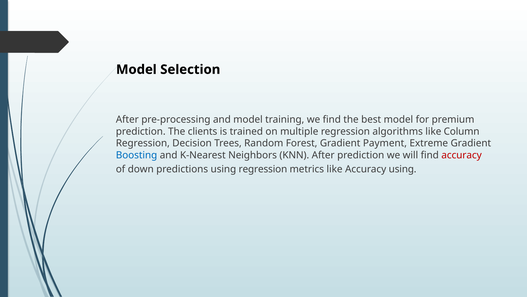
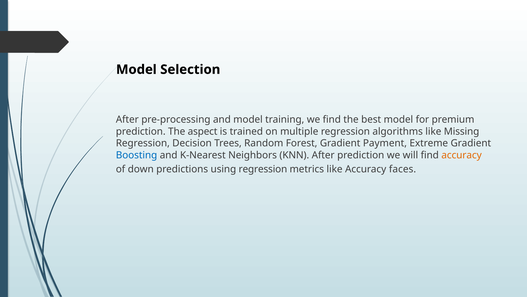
clients: clients -> aspect (203, 131)
Column: Column -> Missing (462, 131)
accuracy colour: red -> orange (462, 155)
Accuracy using: using -> faces (403, 169)
